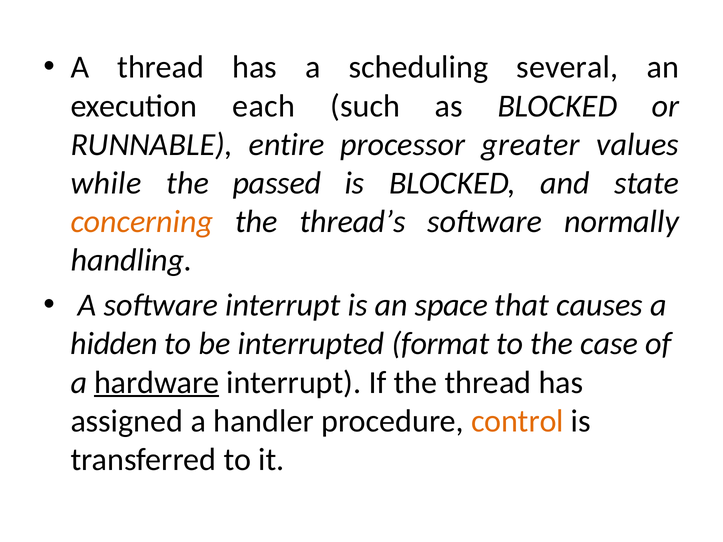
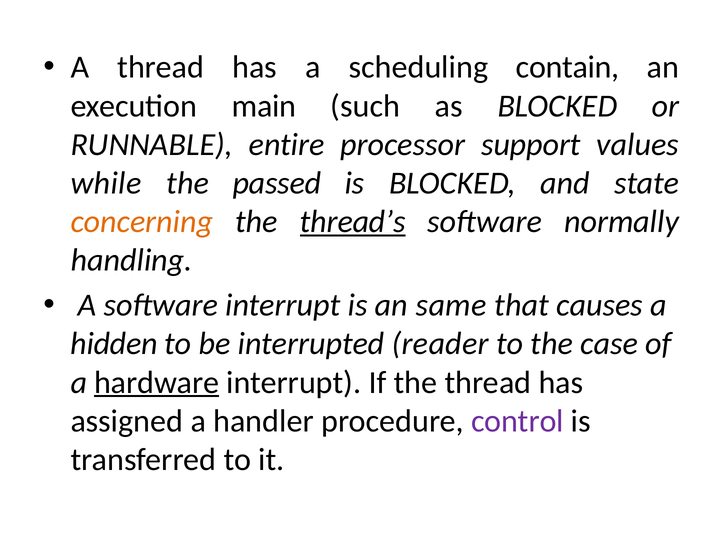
several: several -> contain (568, 67)
each: each -> main (264, 106)
greater: greater -> support (531, 145)
thread’s underline: none -> present (353, 222)
space: space -> same (451, 305)
format: format -> reader (440, 344)
control colour: orange -> purple (517, 421)
